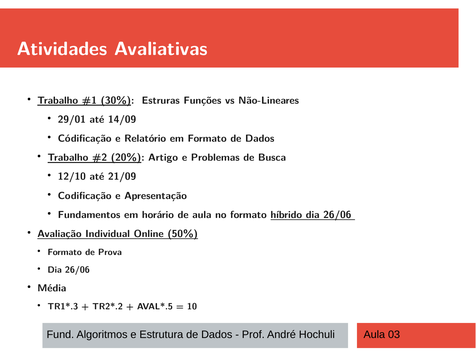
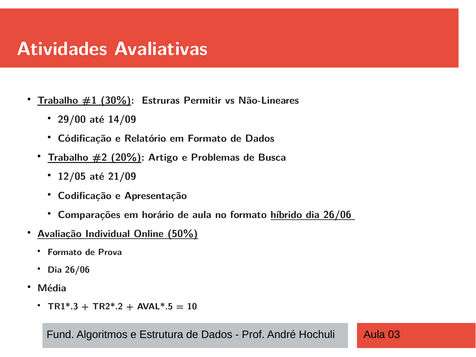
Funções: Funções -> Permitir (202, 100)
29/01: 29/01 -> 29/00 (72, 119)
12/10: 12/10 -> 12/05 (72, 177)
Fundamentos: Fundamentos -> Comparações (89, 215)
